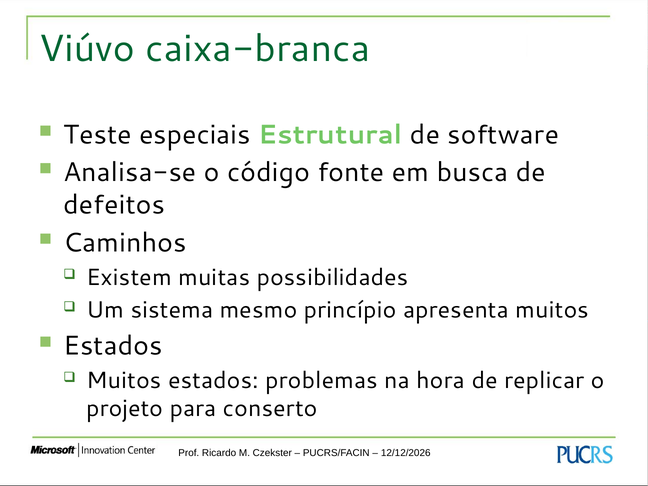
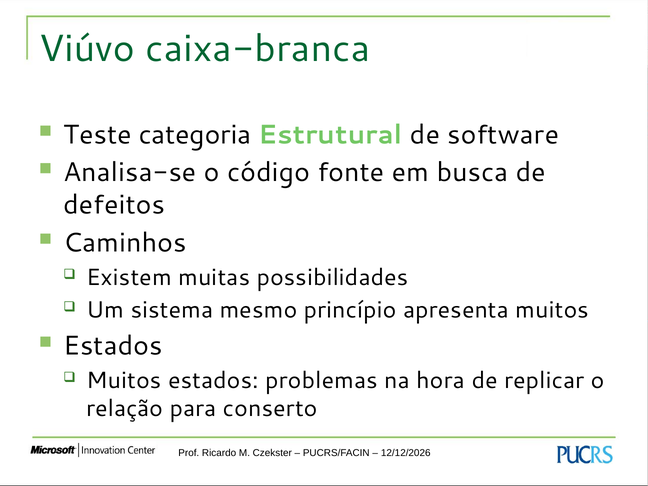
especiais: especiais -> categoria (195, 135)
projeto: projeto -> relação (125, 409)
